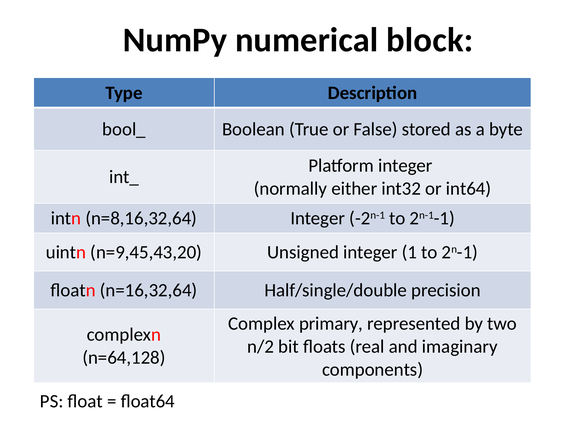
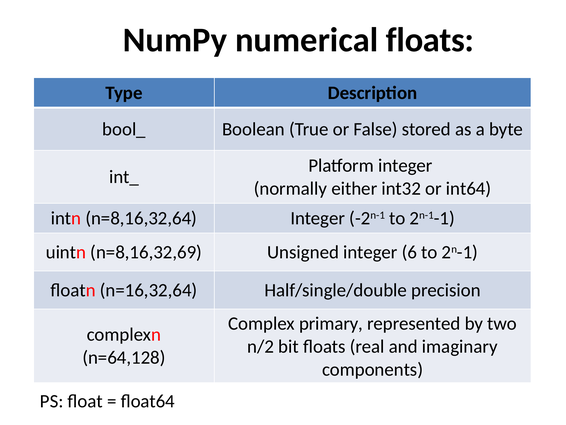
numerical block: block -> floats (430, 40)
n=9,45,43,20: n=9,45,43,20 -> n=8,16,32,69 (146, 252)
1: 1 -> 6 (409, 252)
